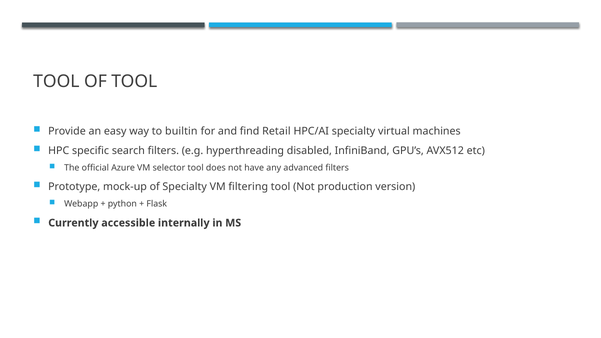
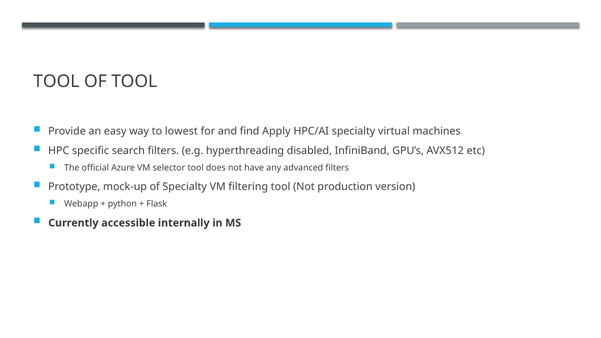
builtin: builtin -> lowest (181, 131)
Retail: Retail -> Apply (276, 131)
